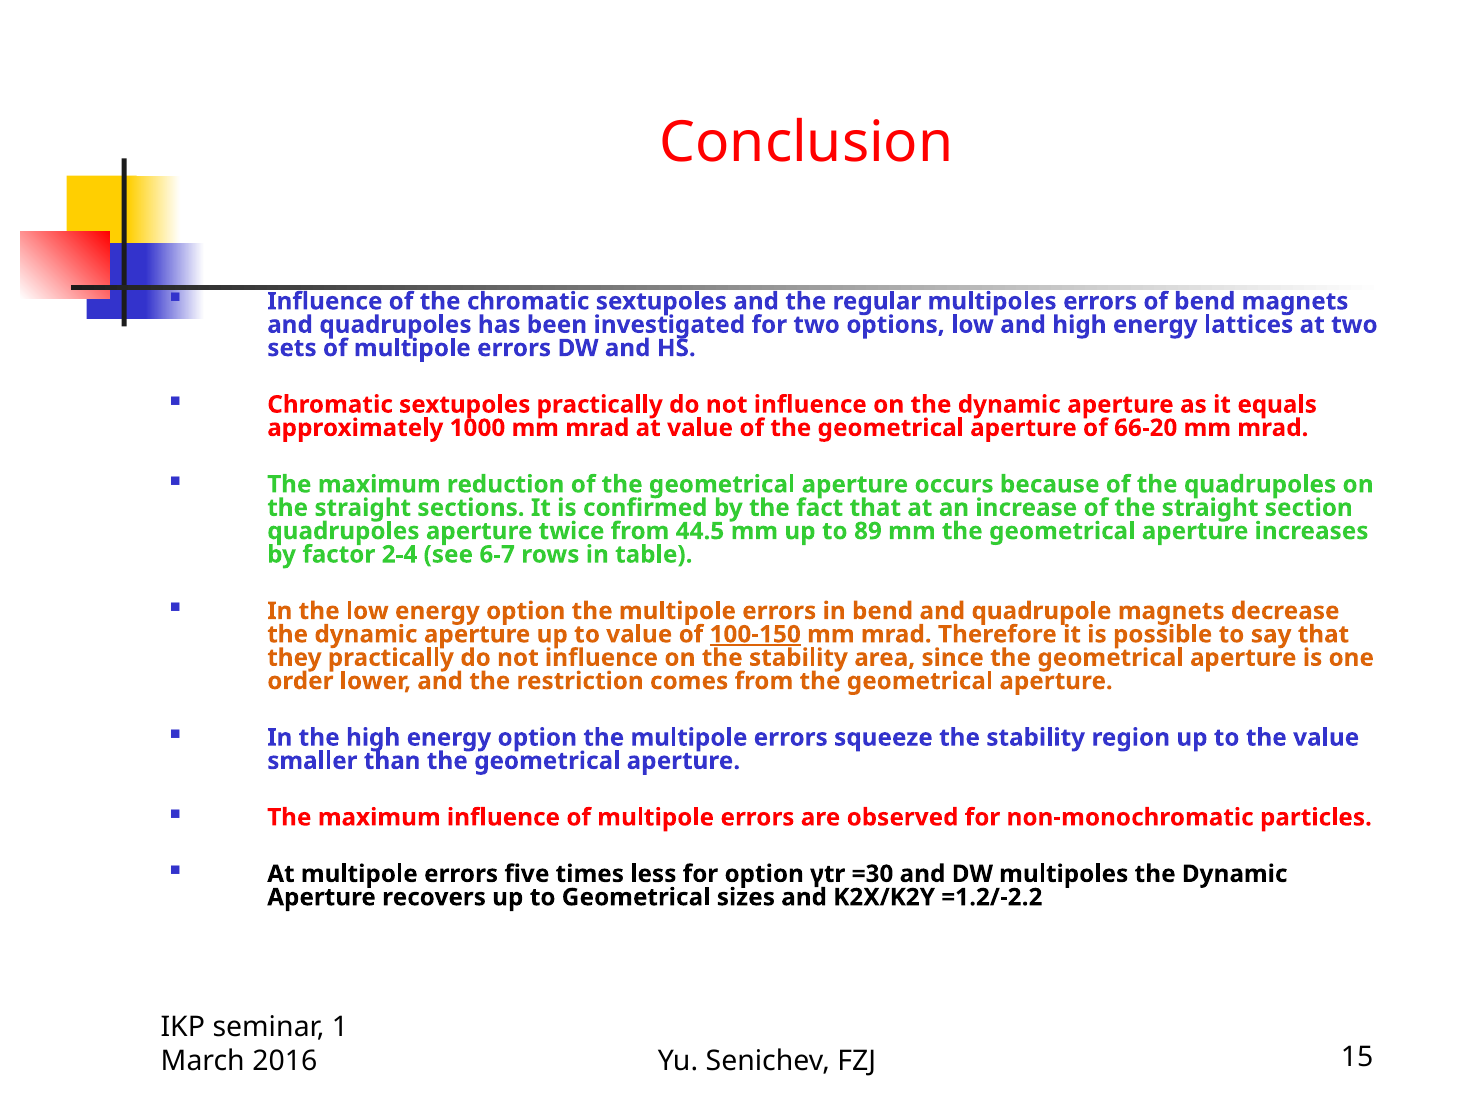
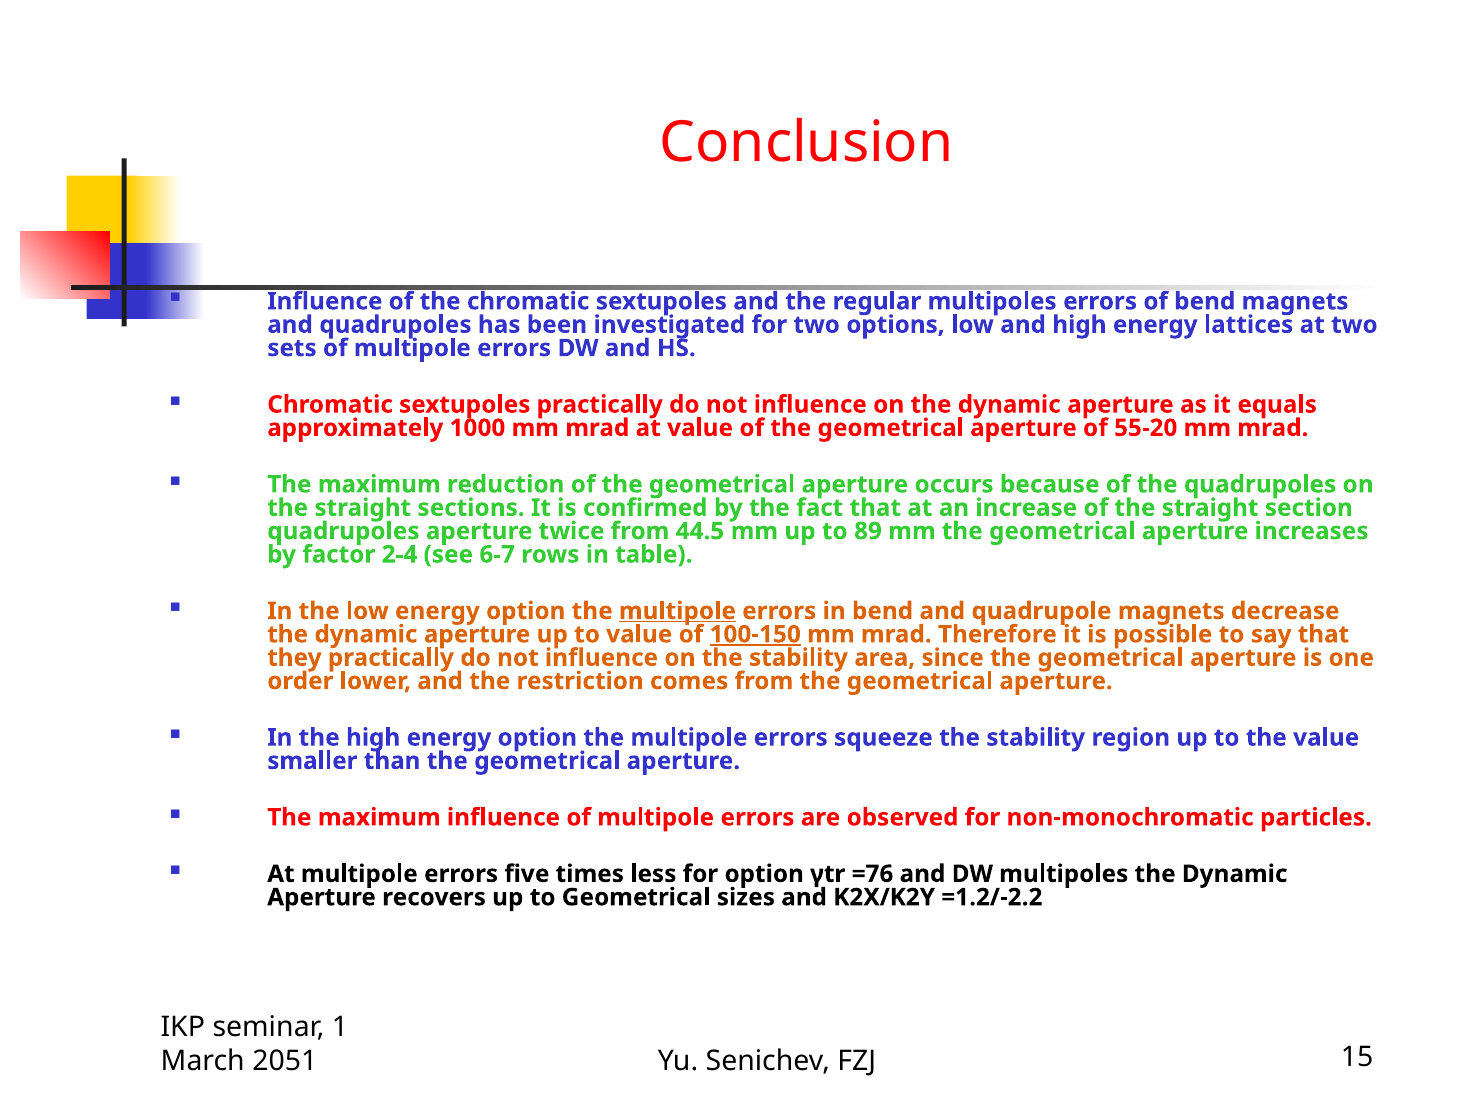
66-20: 66-20 -> 55-20 (1146, 428)
multipole underline: none -> present (677, 611)
=30: =30 -> =76 (873, 874)
2016: 2016 -> 2051 (285, 1061)
